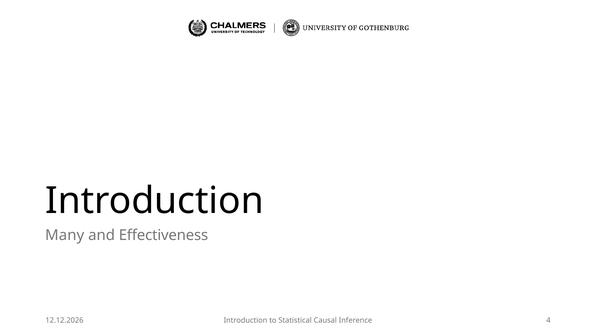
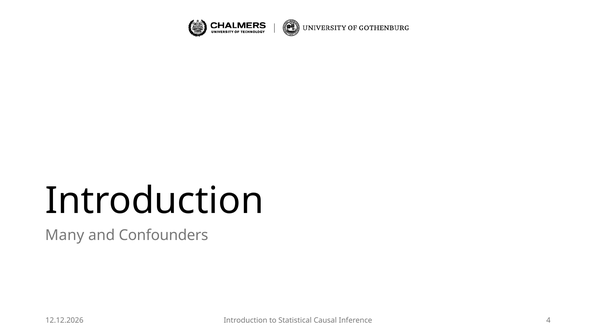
Effectiveness: Effectiveness -> Confounders (163, 235)
